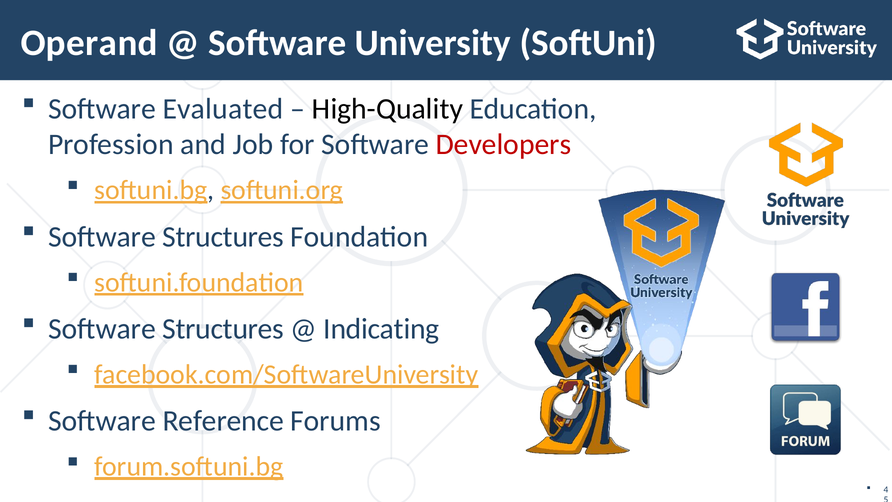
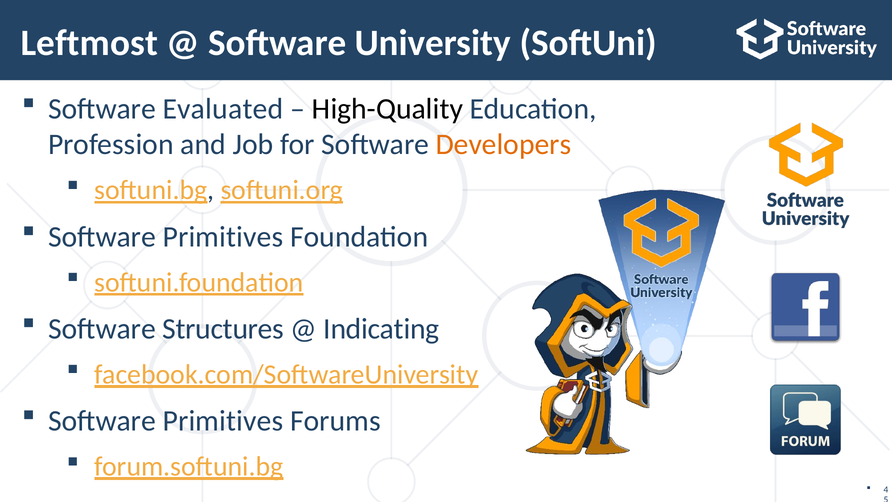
Operand: Operand -> Leftmost (89, 43)
Developers colour: red -> orange (503, 145)
Structures: Structures -> Primitives (223, 237)
Reference: Reference -> Primitives (223, 421)
